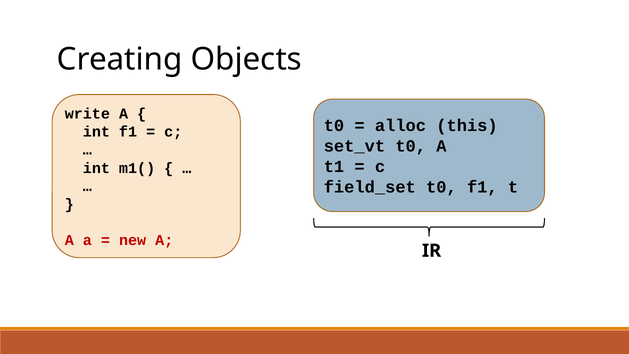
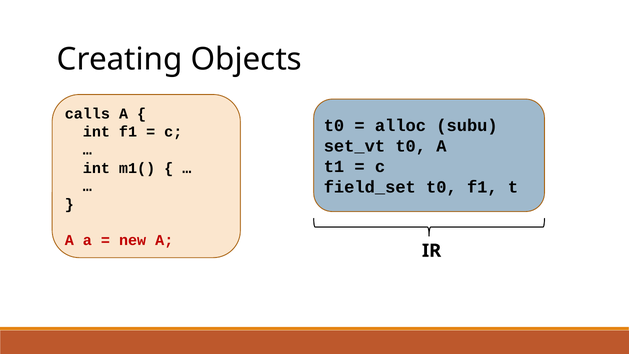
write: write -> calls (87, 114)
this: this -> subu (467, 126)
